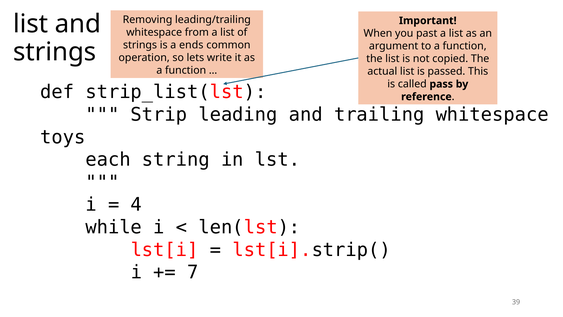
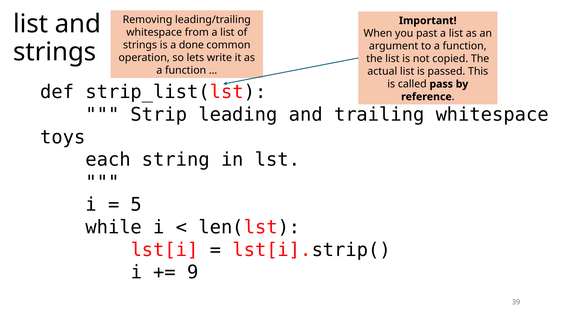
ends: ends -> done (191, 45)
4: 4 -> 5 (136, 205)
7: 7 -> 9 (193, 272)
